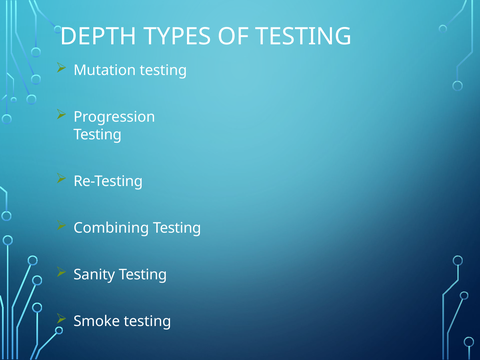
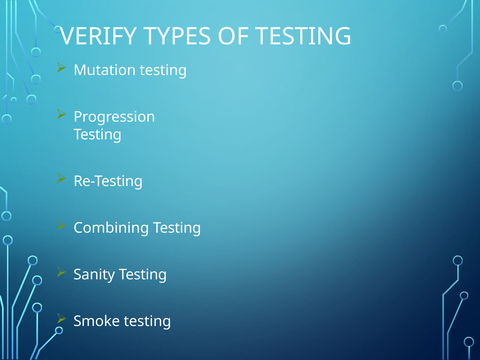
DEPTH: DEPTH -> VERIFY (99, 37)
